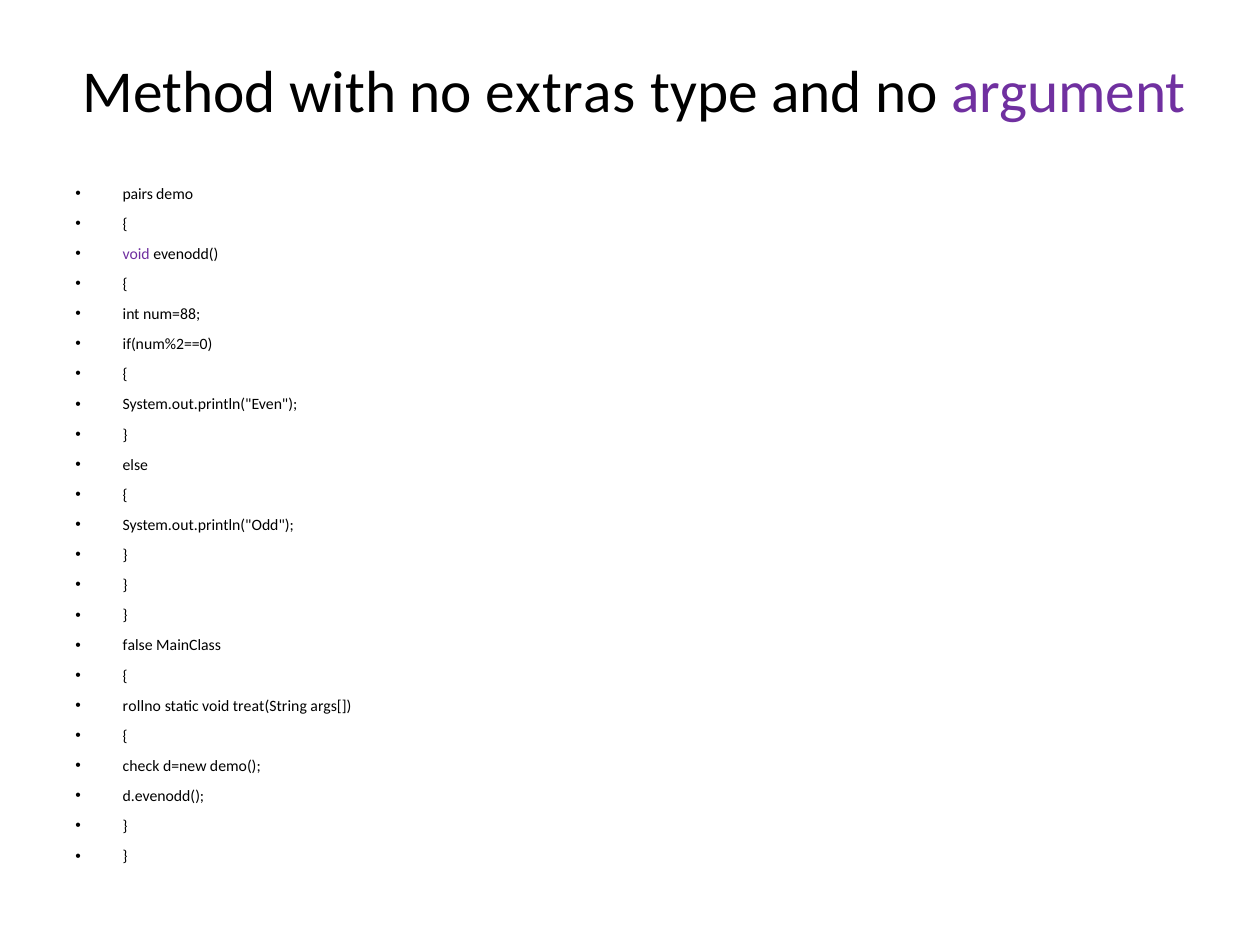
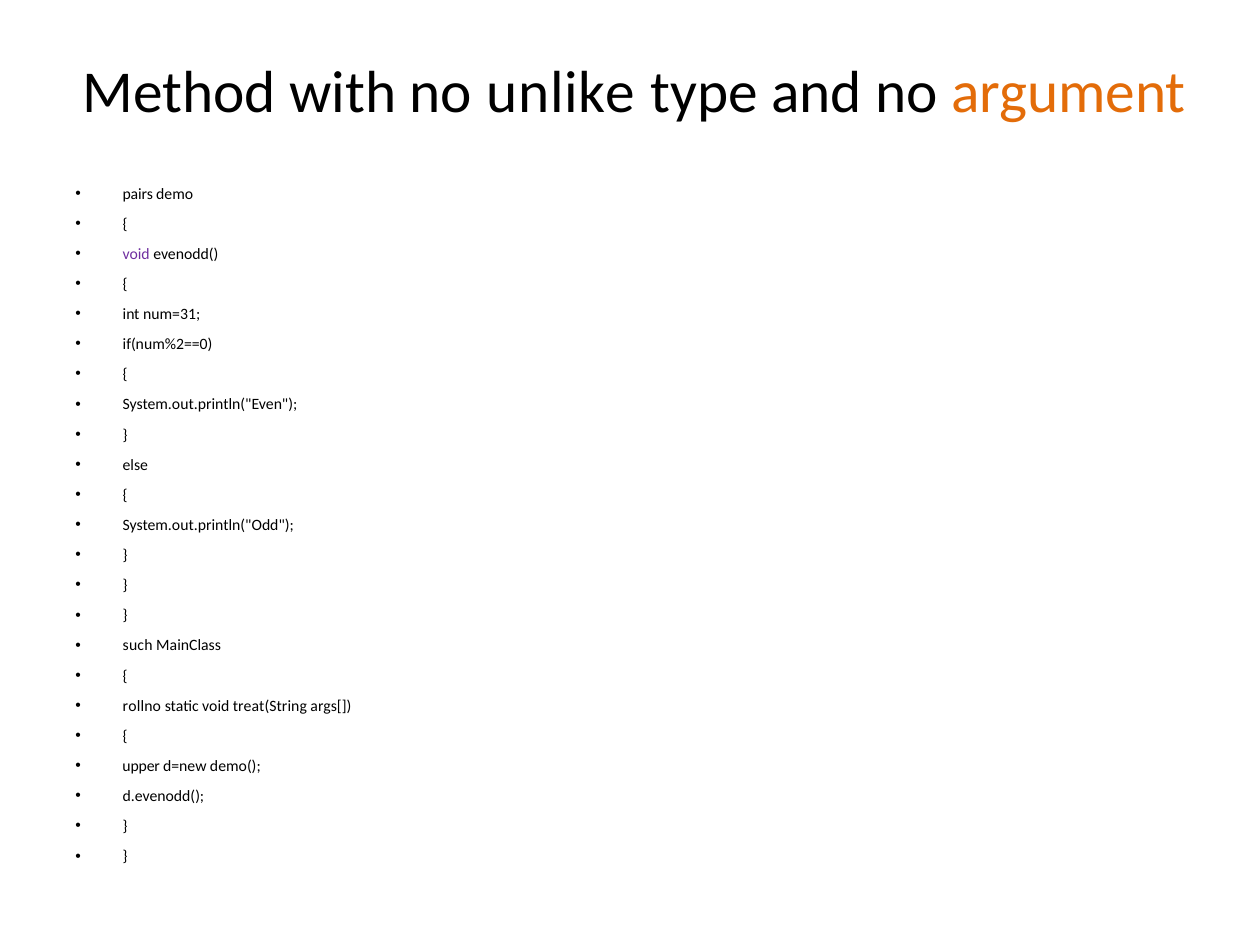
extras: extras -> unlike (561, 93)
argument colour: purple -> orange (1068, 93)
num=88: num=88 -> num=31 (172, 314)
false: false -> such (138, 645)
check: check -> upper (141, 766)
